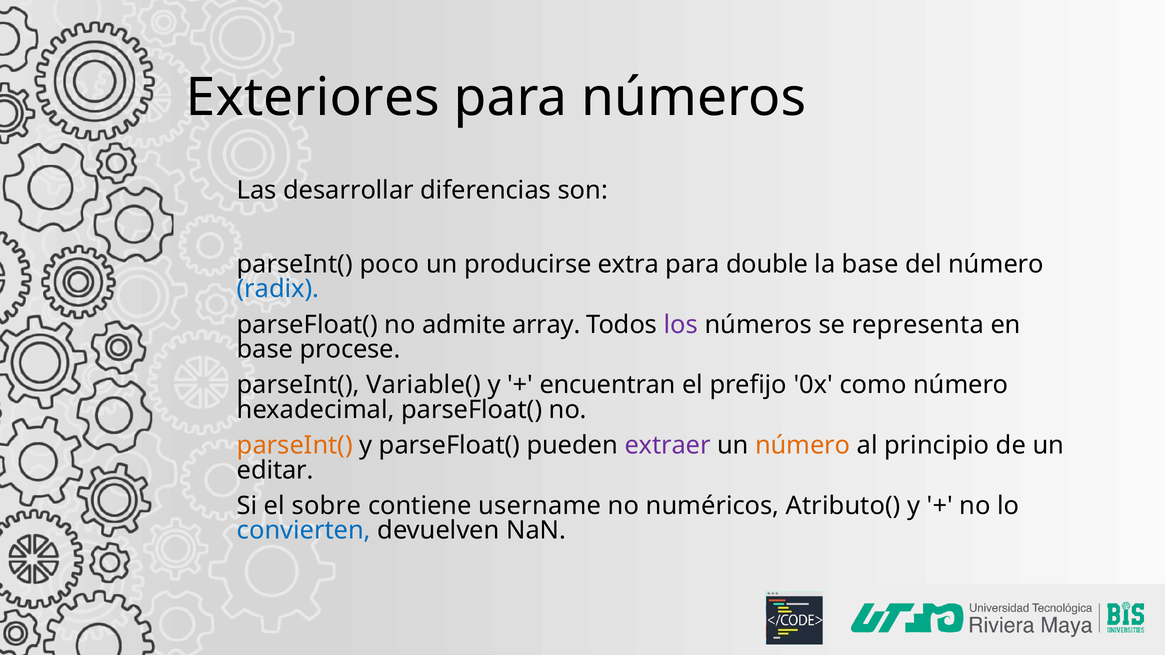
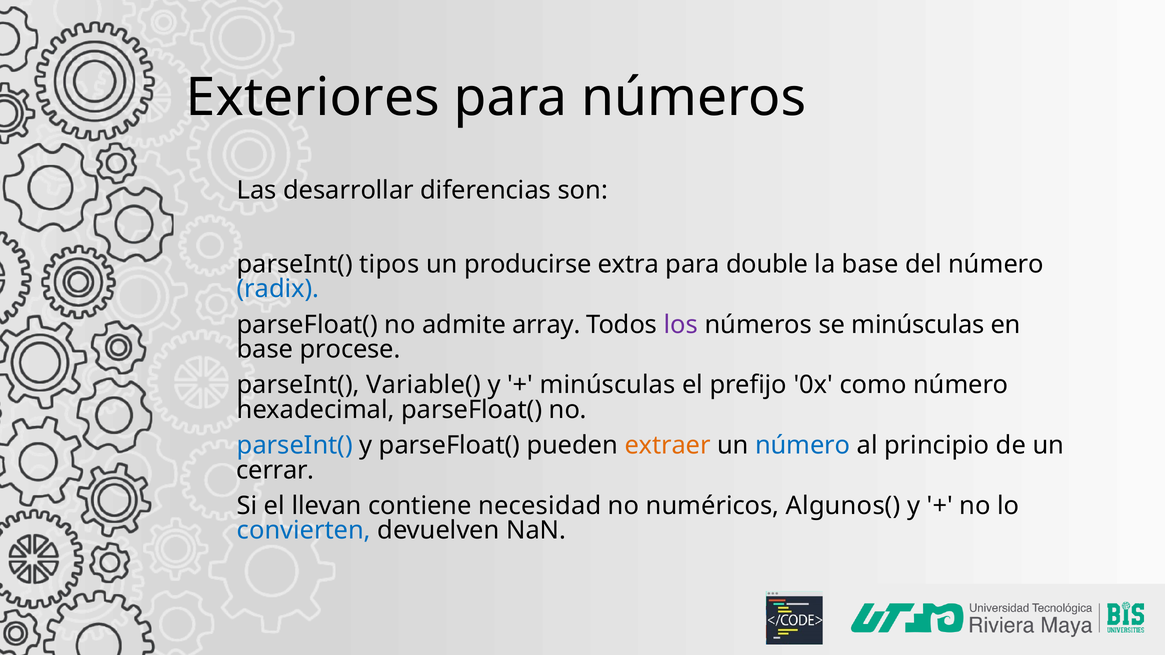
poco: poco -> tipos (389, 264)
se representa: representa -> minúsculas (918, 325)
encuentran: encuentran -> minúsculas (608, 385)
parseInt( colour: orange -> blue (295, 446)
extraer colour: purple -> orange (668, 446)
número colour: orange -> blue (803, 446)
editar: editar -> cerrar (275, 470)
sobre: sobre -> llevan (327, 506)
username: username -> necesidad (540, 506)
Atributo(: Atributo( -> Algunos( (843, 506)
